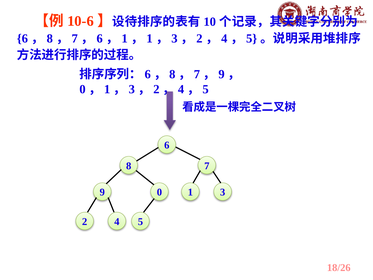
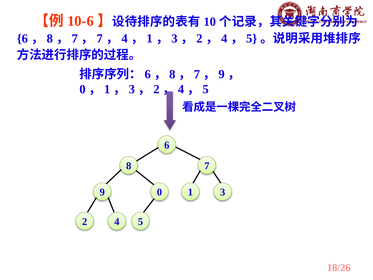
6: 6 -> 7 (100, 38)
1: 1 -> 4 (125, 38)
